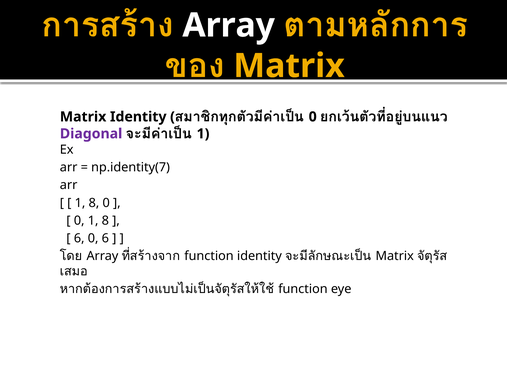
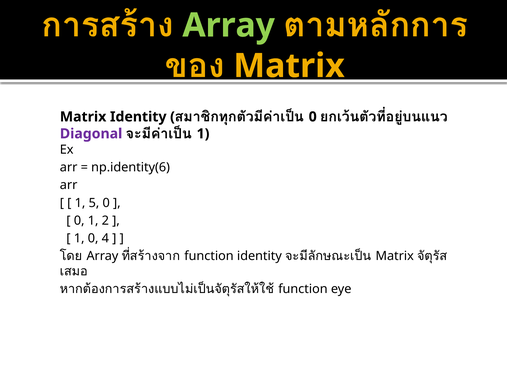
Array colour: white -> light green (229, 25)
np.identity(7: np.identity(7 -> np.identity(6 (131, 167)
8: 8 -> 5 (94, 203)
0 1 8: 8 -> 2 (105, 221)
6: 6 -> 1 (79, 238)
0 6: 6 -> 4 (105, 238)
